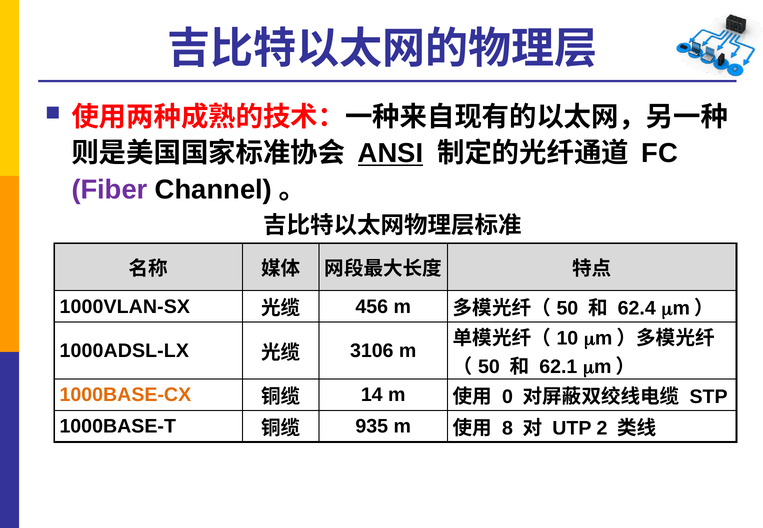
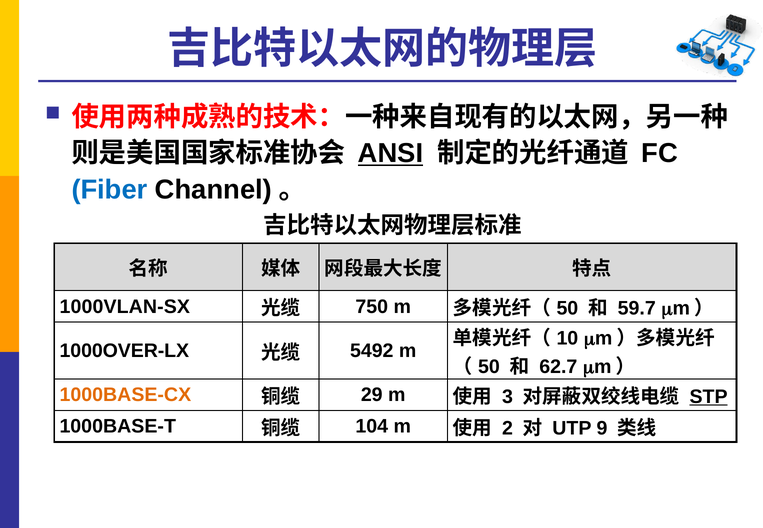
Fiber colour: purple -> blue (110, 190)
456: 456 -> 750 (372, 307)
62.4: 62.4 -> 59.7 (637, 309)
1000ADSL-LX: 1000ADSL-LX -> 1000OVER-LX (124, 351)
3106: 3106 -> 5492 (372, 351)
62.1: 62.1 -> 62.7 (558, 367)
14: 14 -> 29 (372, 395)
0: 0 -> 3 (507, 397)
STP underline: none -> present (709, 397)
935: 935 -> 104 (372, 427)
8: 8 -> 2 (507, 428)
2: 2 -> 9 (602, 428)
